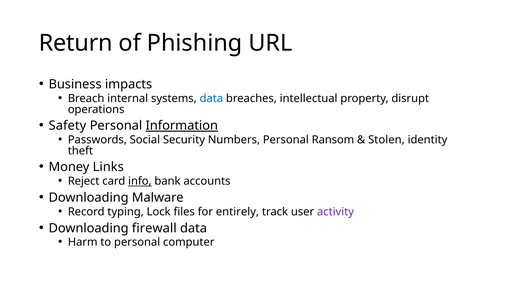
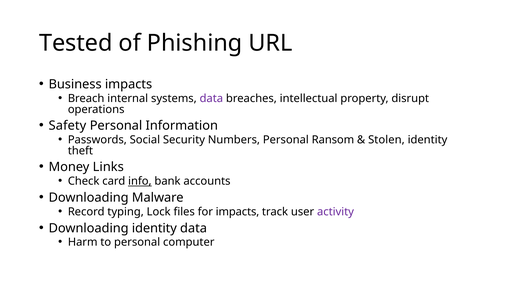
Return: Return -> Tested (76, 43)
data colour: blue -> purple (211, 98)
Information underline: present -> none (182, 126)
Reject: Reject -> Check (84, 181)
for entirely: entirely -> impacts (238, 212)
Downloading firewall: firewall -> identity (154, 228)
